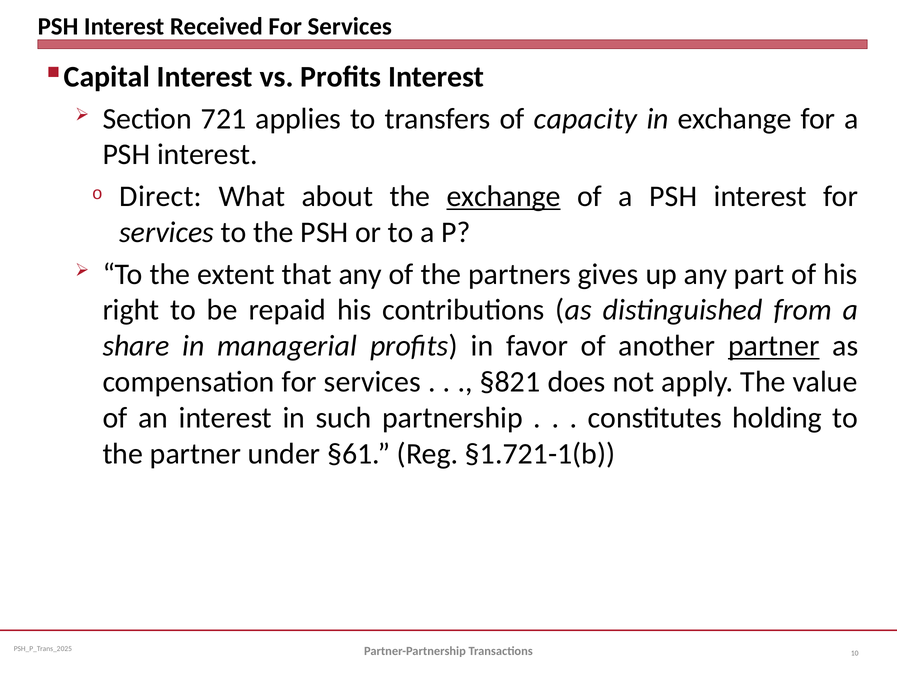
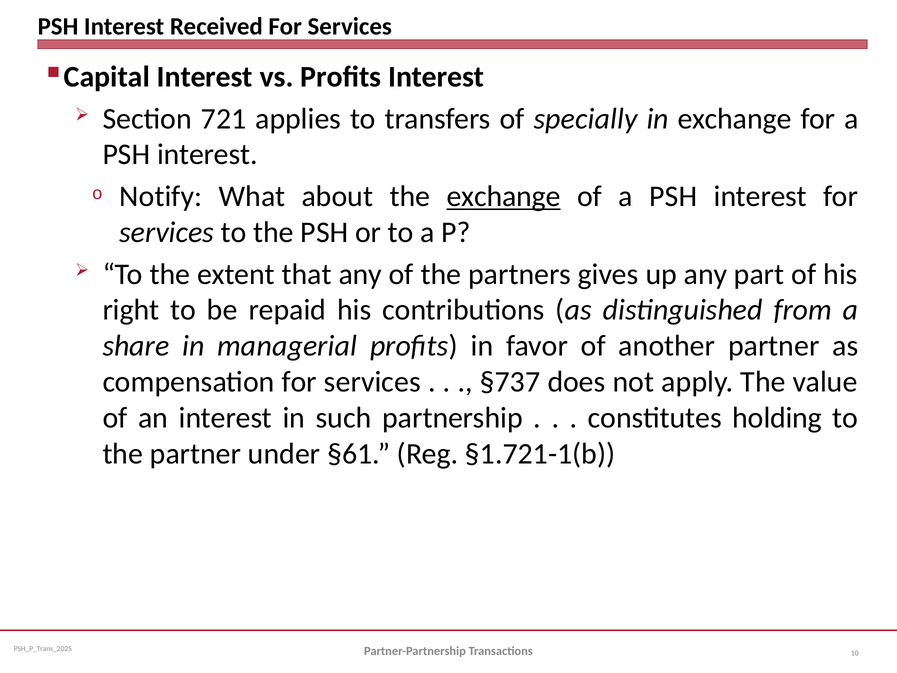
capacity: capacity -> specially (586, 119)
Direct: Direct -> Notify (161, 196)
partner underline: present -> none (774, 346)
§821: §821 -> §737 (510, 382)
